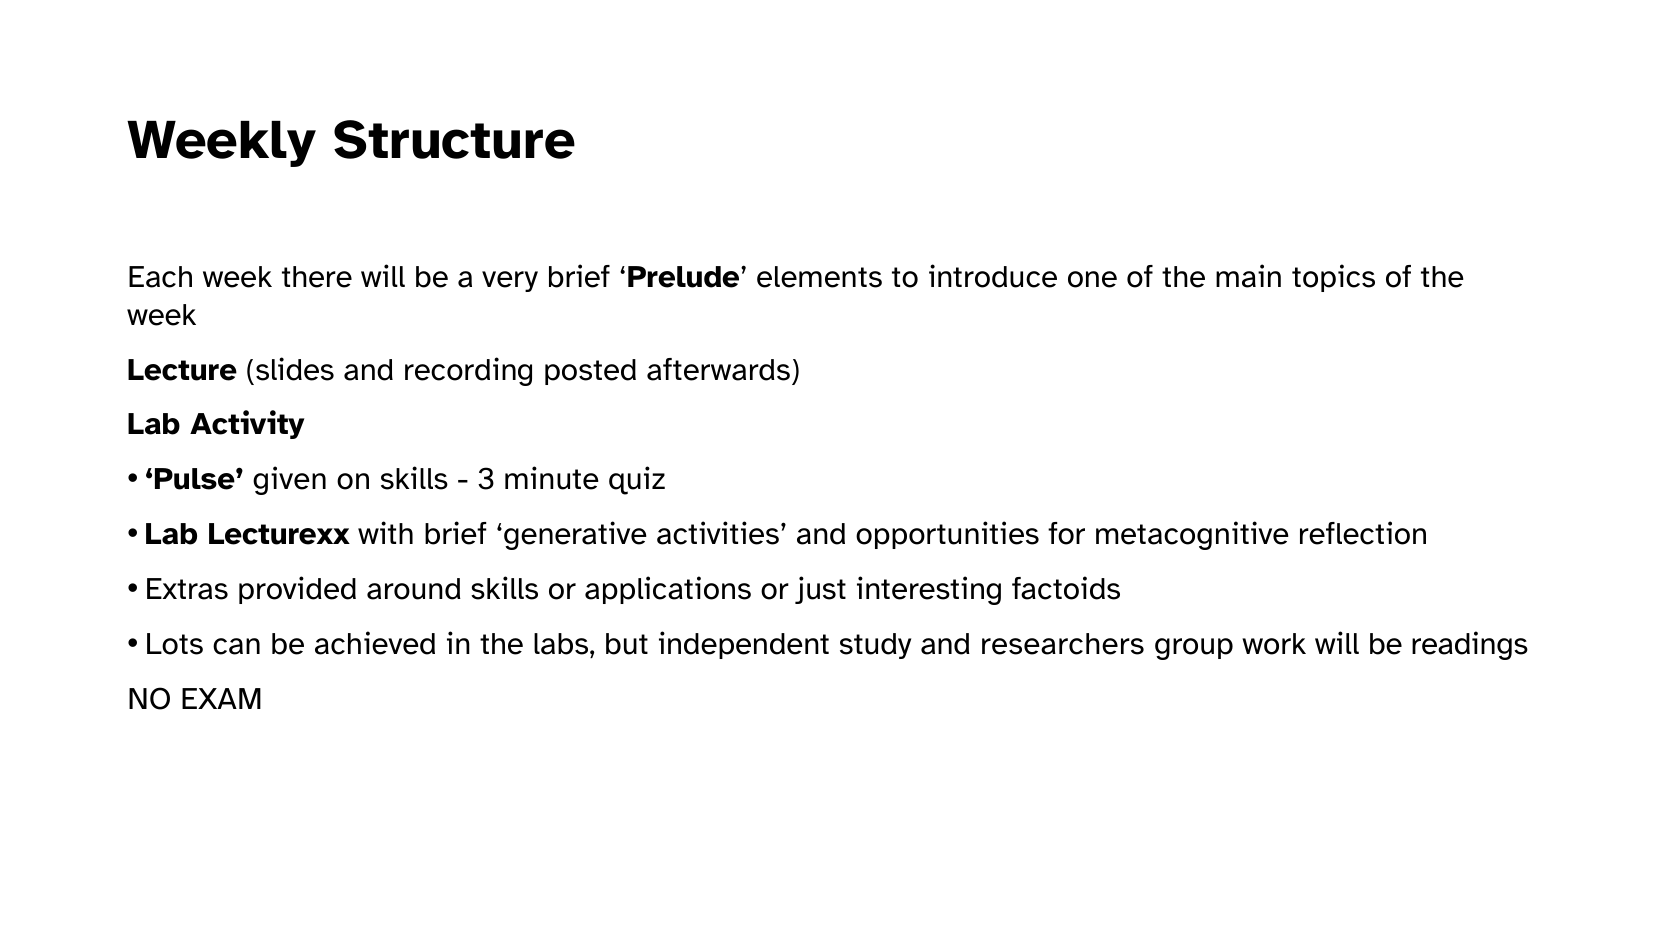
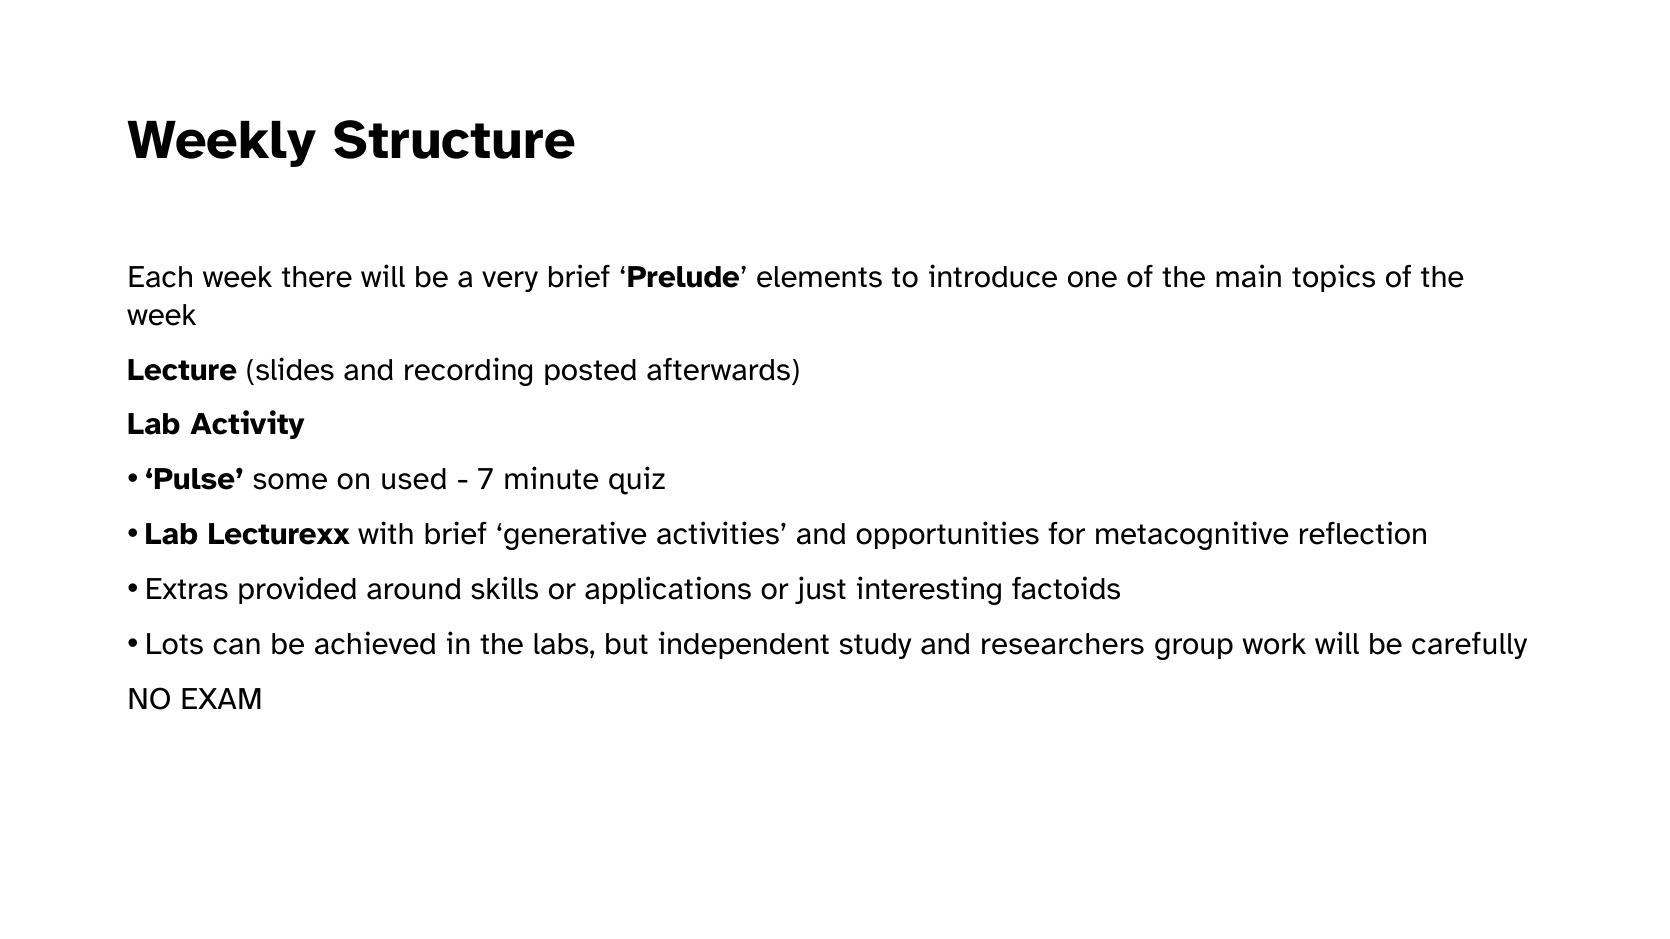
given: given -> some (290, 480)
on skills: skills -> used (414, 480)
3: 3 -> 7 (486, 480)
readings: readings -> carefully (1469, 645)
